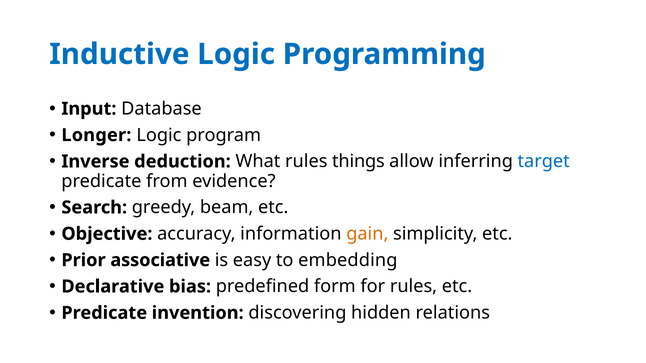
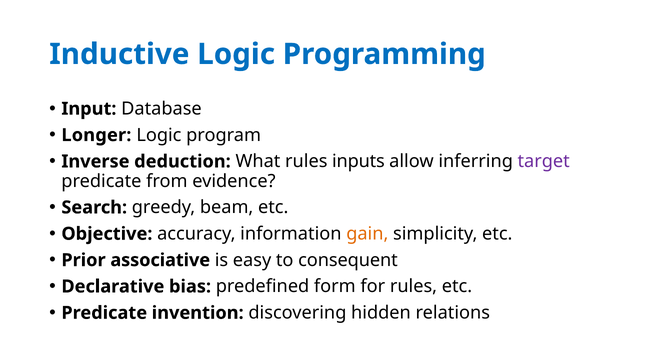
things: things -> inputs (358, 162)
target colour: blue -> purple (544, 162)
embedding: embedding -> consequent (348, 260)
